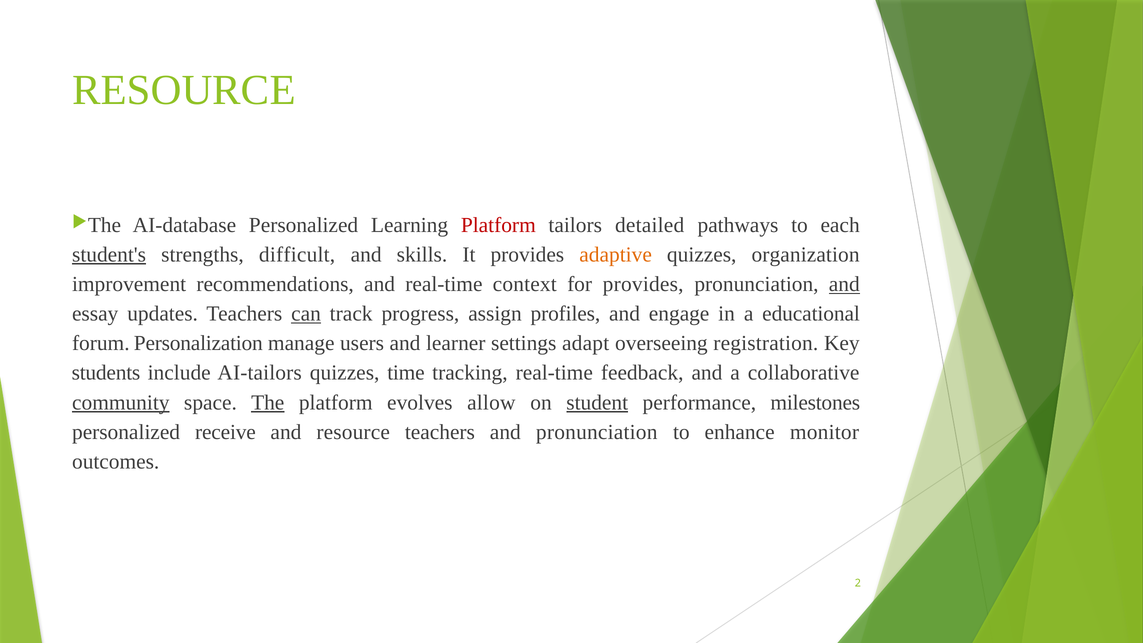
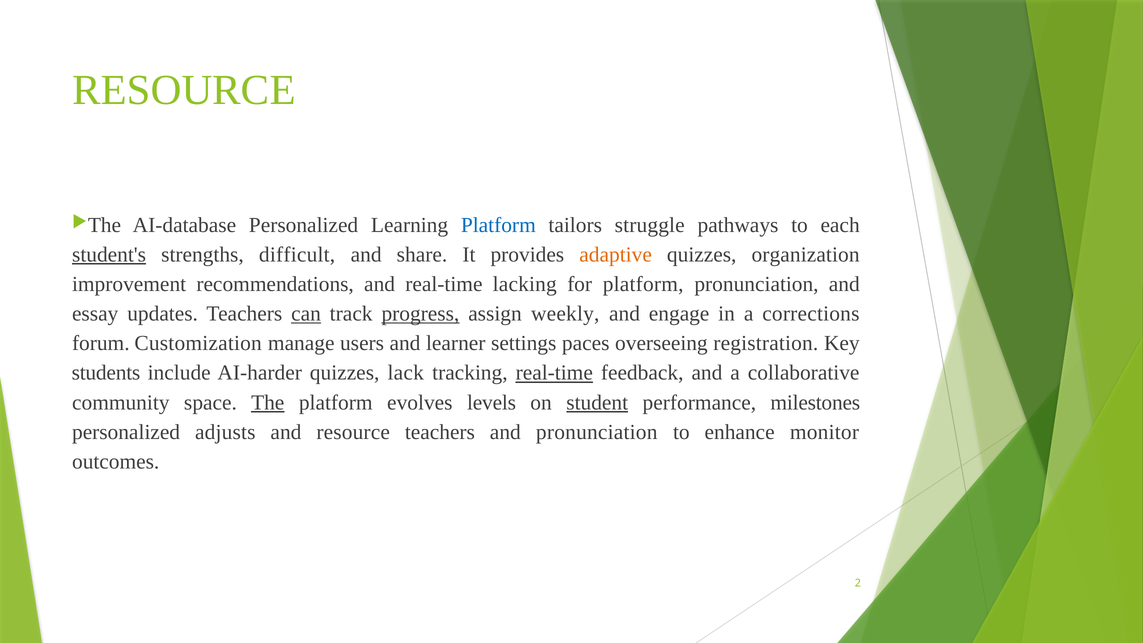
Platform colour: red -> blue (498, 225)
detailed: detailed -> struggle (650, 225)
skills: skills -> share (422, 255)
context: context -> lacking (525, 284)
for provides: provides -> platform (643, 284)
and underline: present -> none (844, 284)
progress underline: none -> present (420, 314)
profiles: profiles -> weekly (565, 314)
educational: educational -> corrections (811, 314)
Personalization: Personalization -> Customization (198, 343)
adapt: adapt -> paces (586, 343)
AI-tailors: AI-tailors -> AI-harder (260, 373)
time: time -> lack (406, 373)
real-time underline: none -> present (554, 373)
community underline: present -> none (121, 402)
allow: allow -> levels (492, 402)
receive: receive -> adjusts (225, 432)
